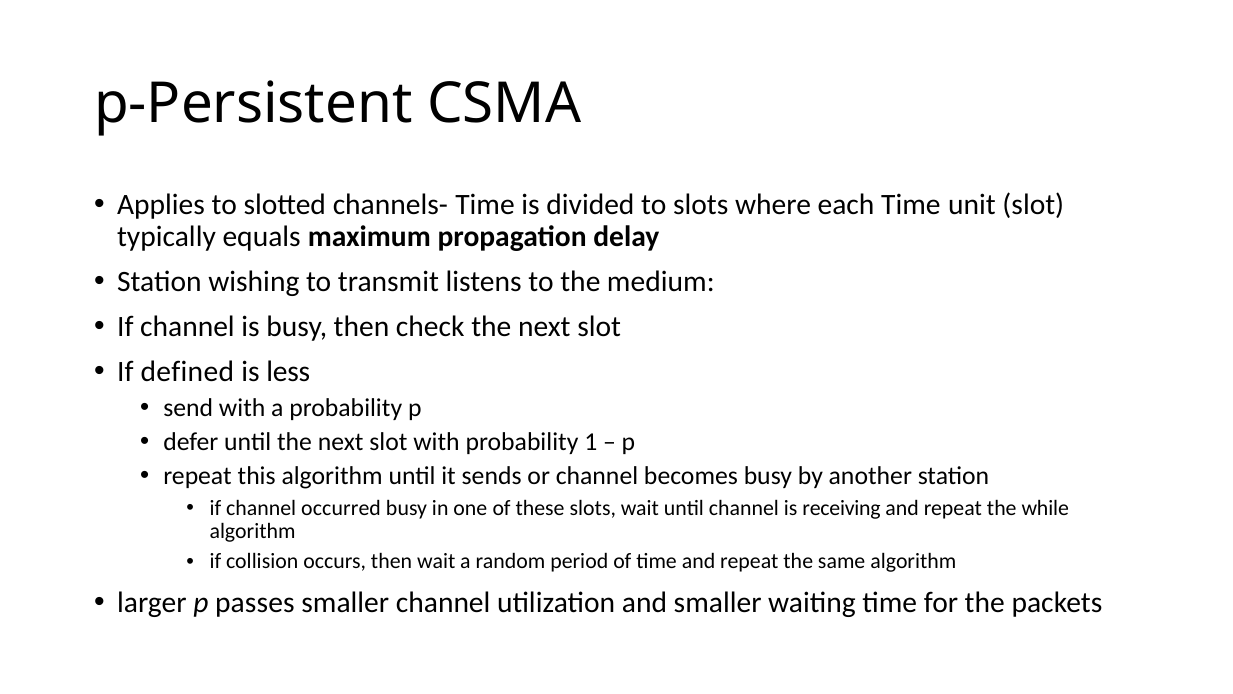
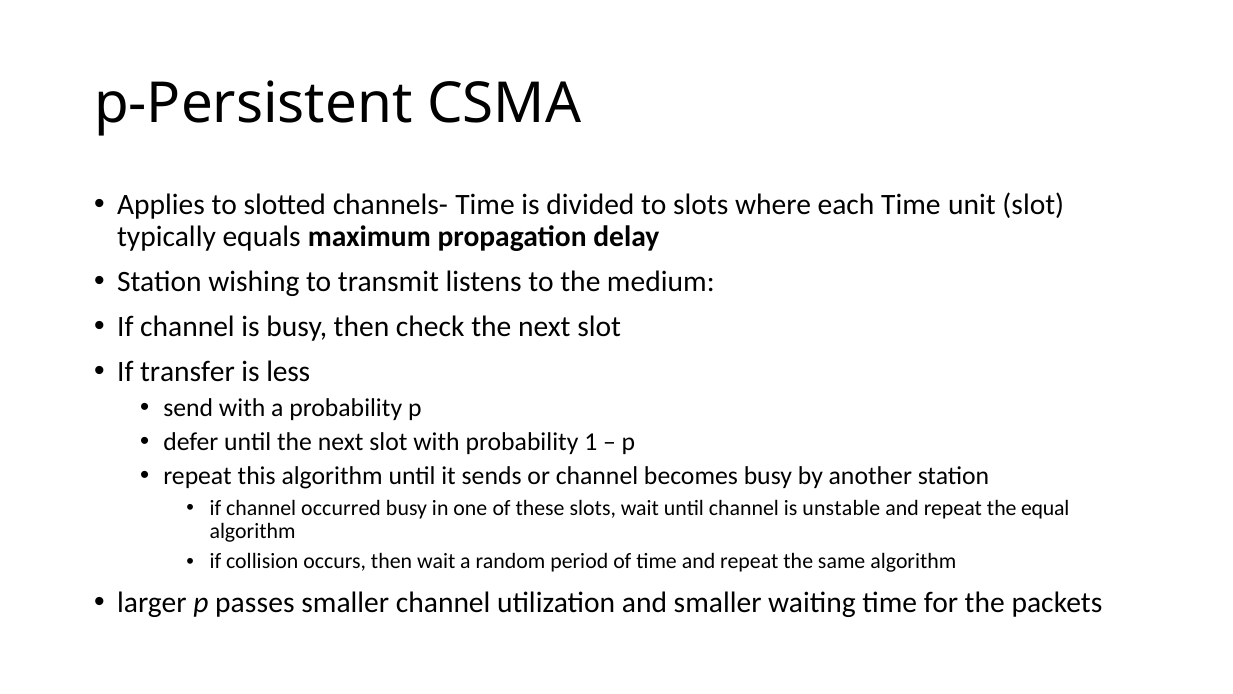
defined: defined -> transfer (187, 371)
receiving: receiving -> unstable (841, 508)
while: while -> equal (1045, 508)
